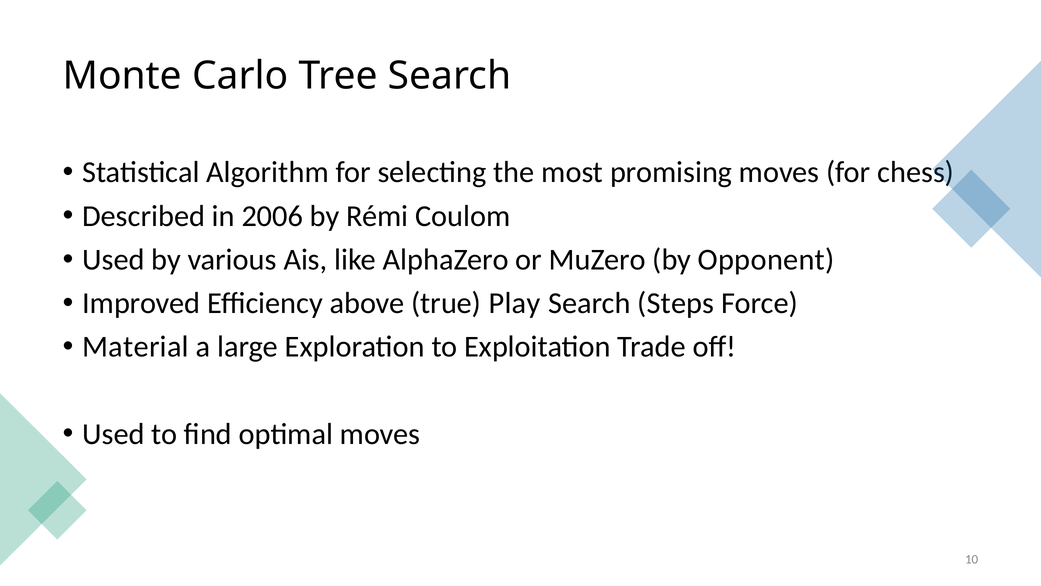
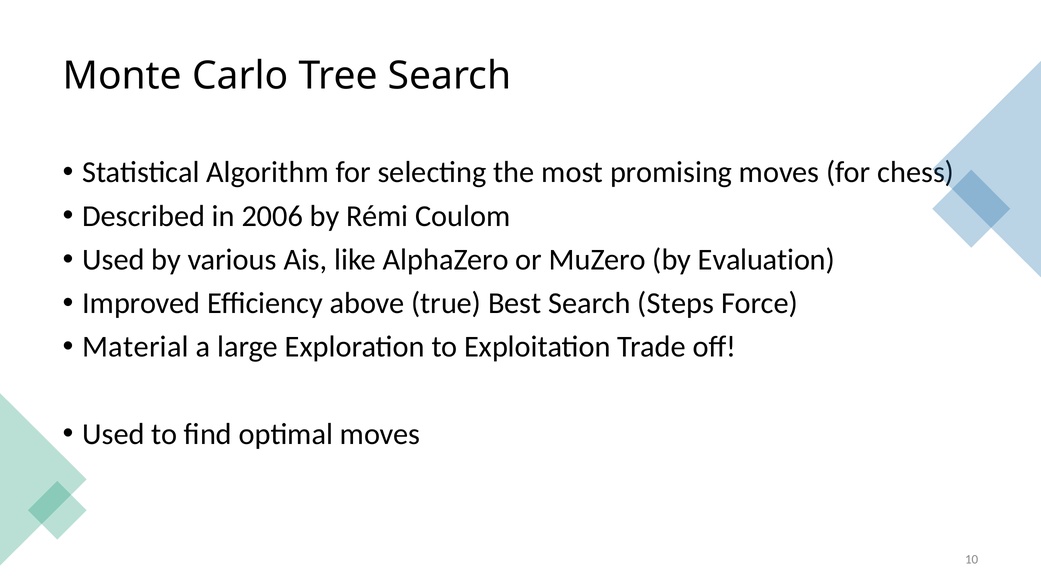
Opponent: Opponent -> Evaluation (766, 259)
Play: Play -> Best (515, 303)
